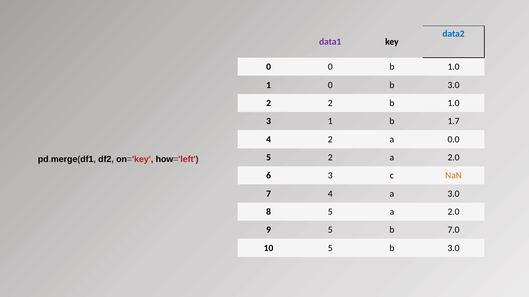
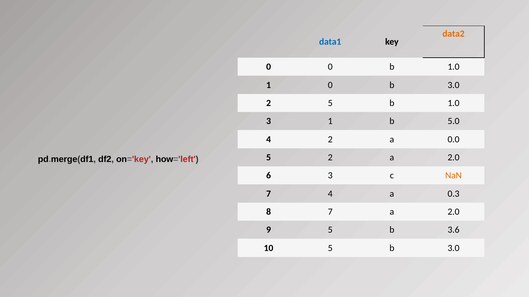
data2 colour: blue -> orange (454, 34)
data1 colour: purple -> blue (330, 42)
2 2: 2 -> 5 (330, 103)
1.7: 1.7 -> 5.0 (454, 121)
a 3.0: 3.0 -> 0.3 (454, 194)
8 5: 5 -> 7 (330, 212)
7.0: 7.0 -> 3.6 (454, 230)
